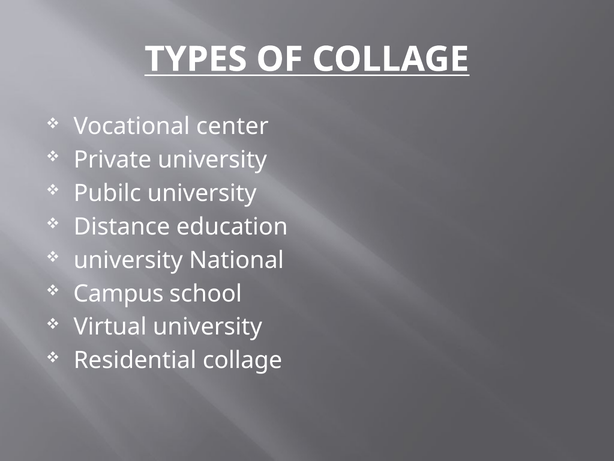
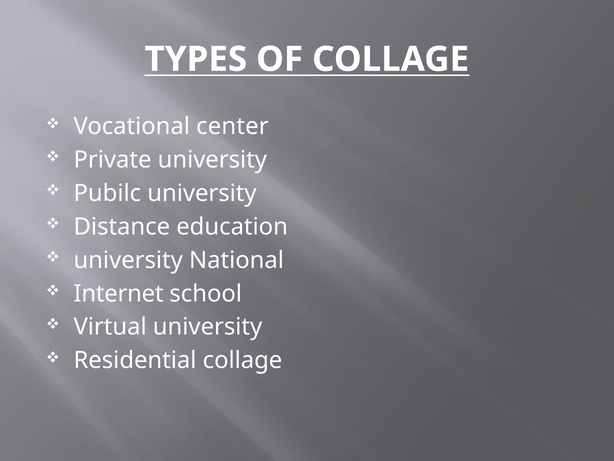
Campus: Campus -> Internet (119, 293)
